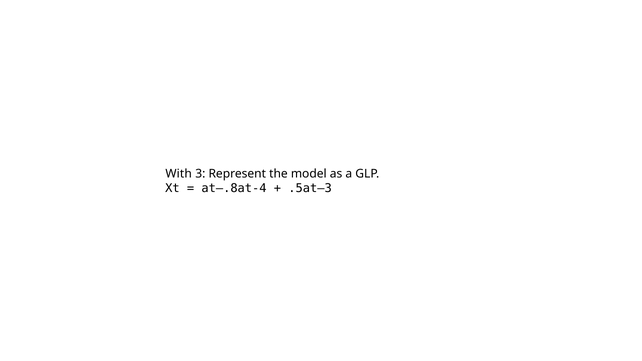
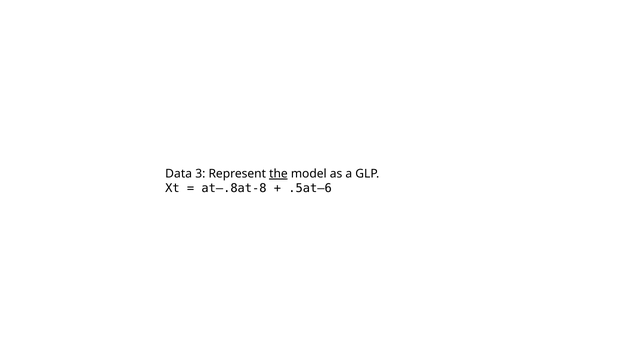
With: With -> Data (179, 174)
the underline: none -> present (278, 174)
at–.8at-4: at–.8at-4 -> at–.8at-8 (234, 188)
.5at–3: .5at–3 -> .5at–6 (310, 188)
